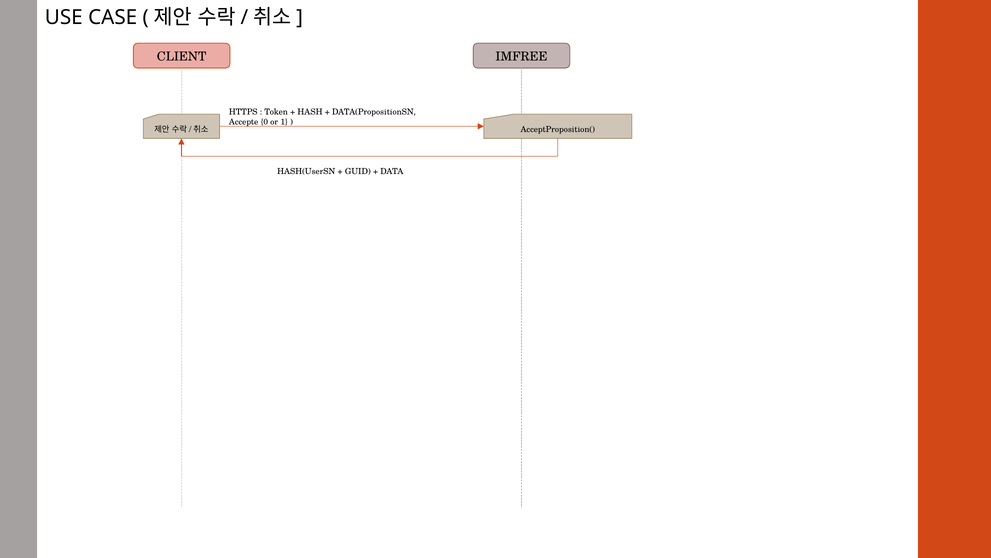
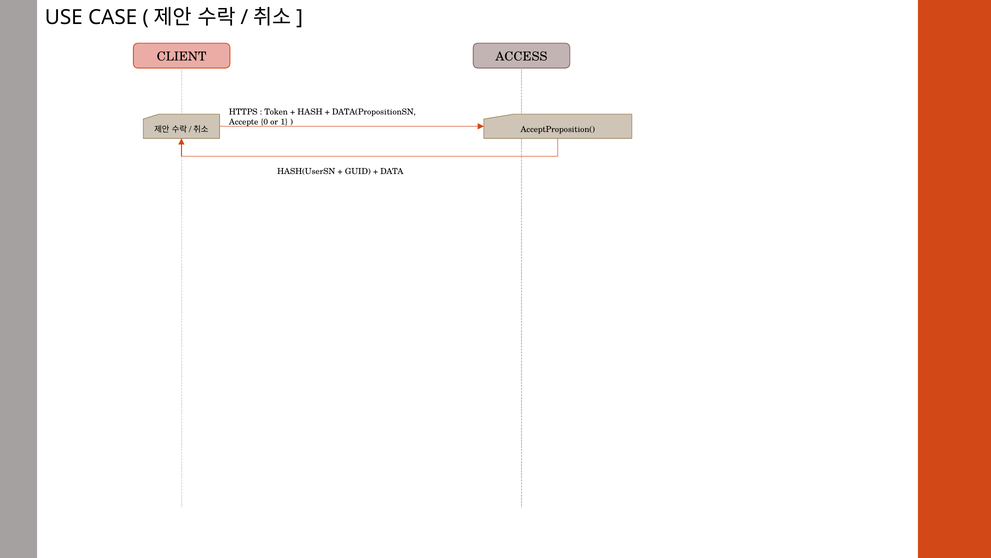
IMFREE: IMFREE -> ACCESS (521, 56)
